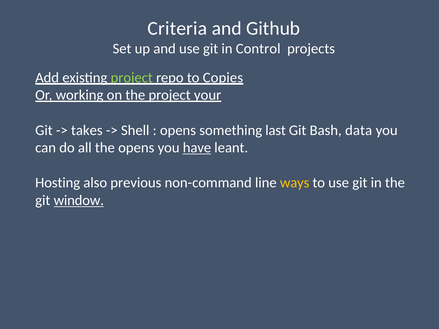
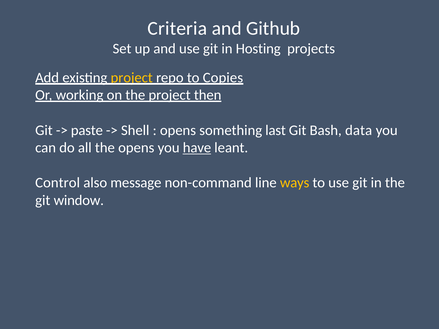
Control: Control -> Hosting (258, 49)
project colour: light green -> yellow (132, 78)
your: your -> then (208, 95)
takes: takes -> paste (87, 130)
Hosting: Hosting -> Control (58, 183)
previous: previous -> message (136, 183)
window underline: present -> none (79, 201)
